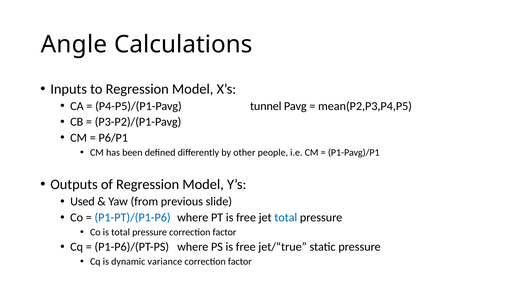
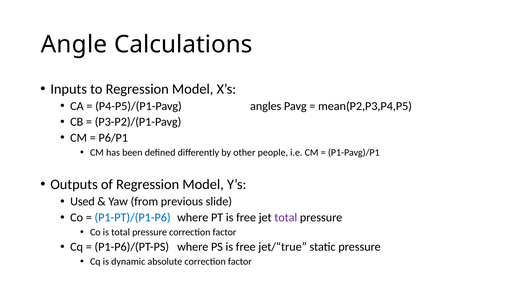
tunnel: tunnel -> angles (266, 106)
total colour: blue -> purple (286, 218)
variance: variance -> absolute (165, 262)
